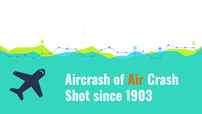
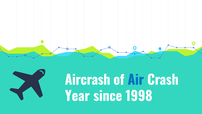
Air colour: orange -> blue (136, 80)
Shot: Shot -> Year (77, 96)
1903: 1903 -> 1998 (139, 96)
